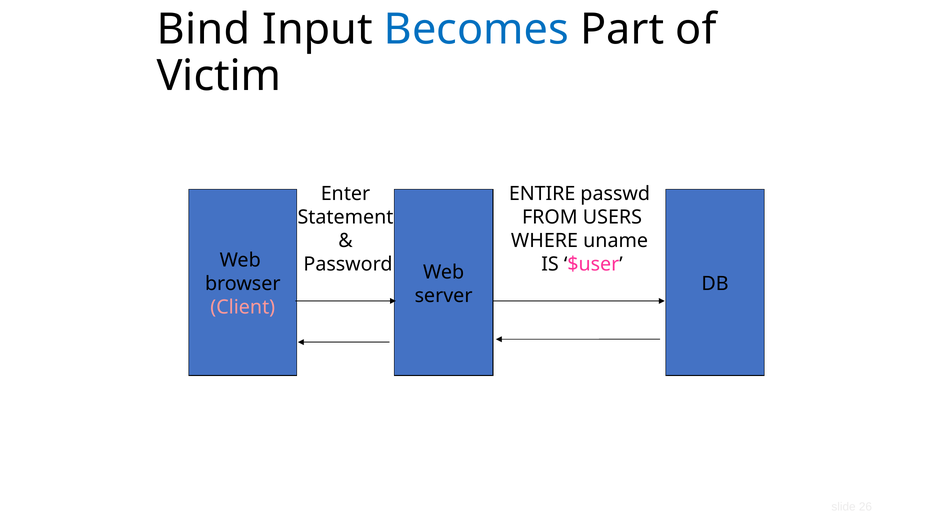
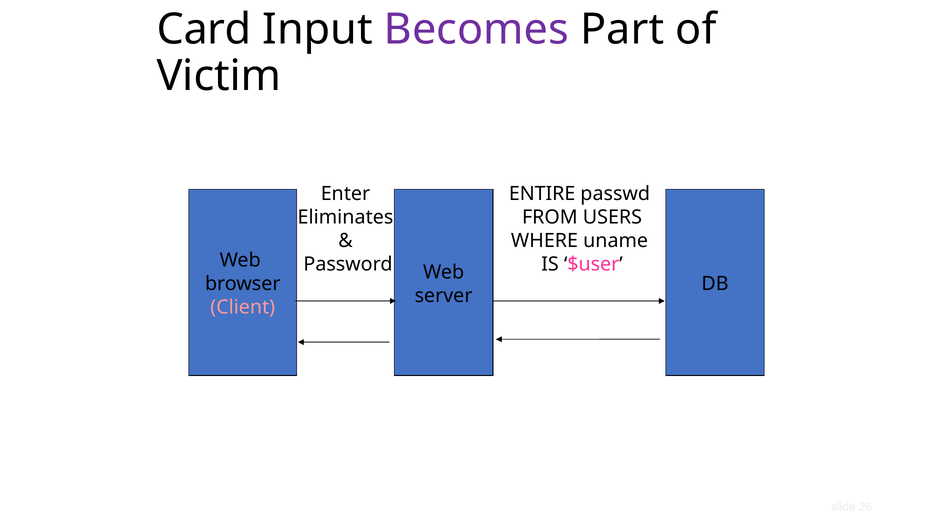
Bind: Bind -> Card (204, 29)
Becomes colour: blue -> purple (476, 29)
Statement: Statement -> Eliminates (345, 217)
